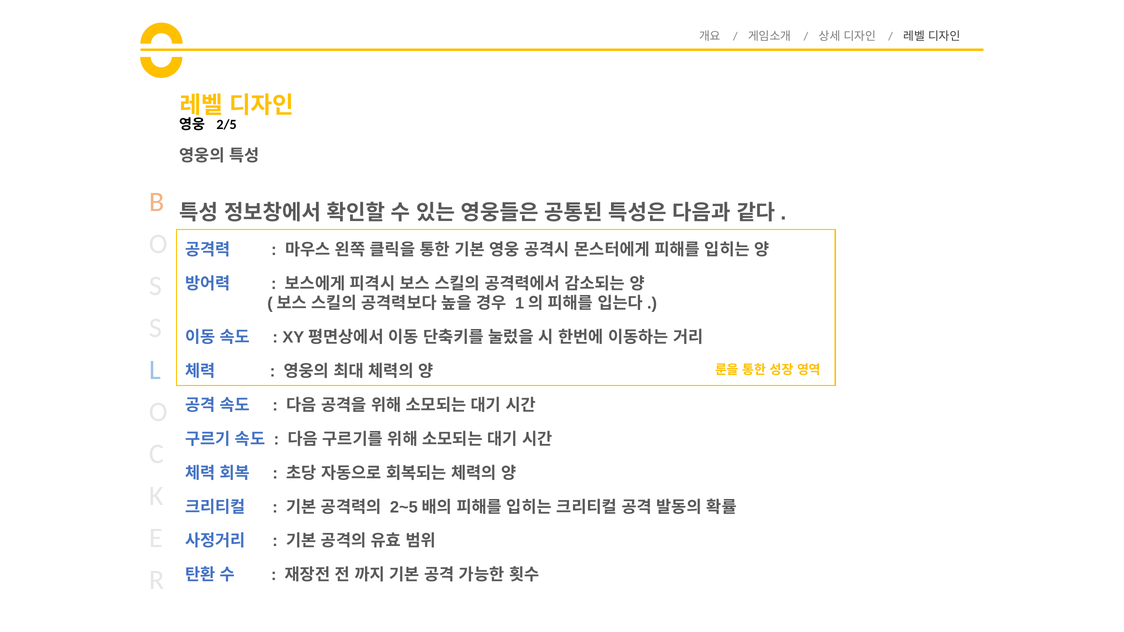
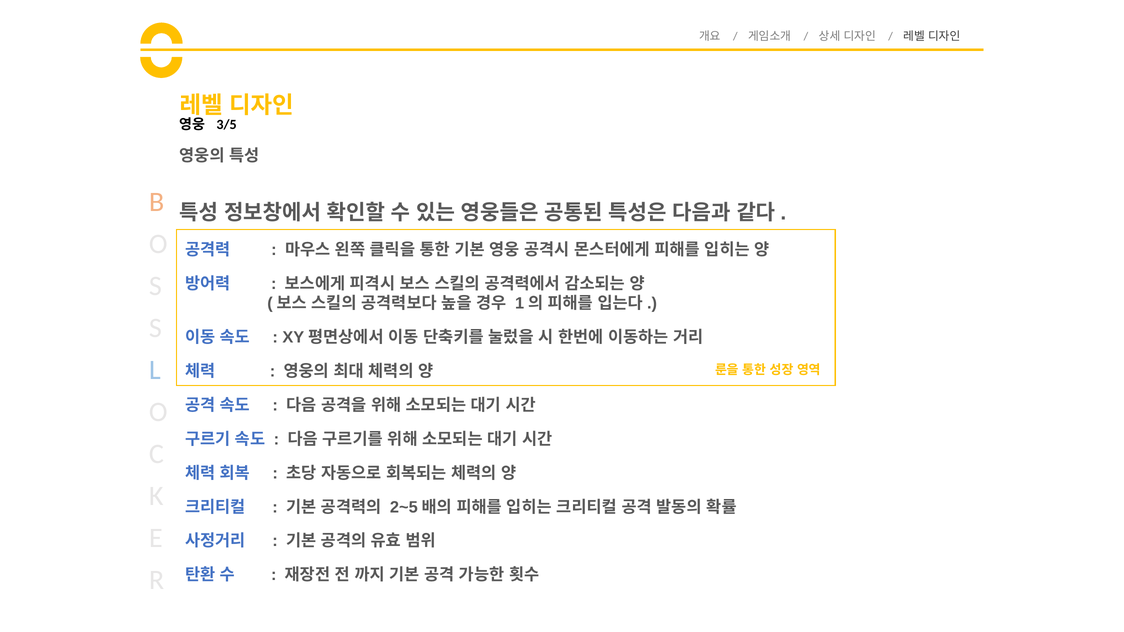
2/5: 2/5 -> 3/5 (227, 125)
